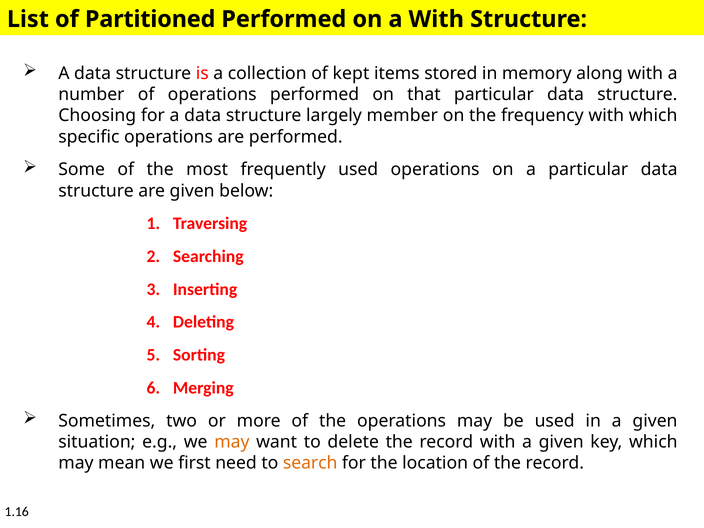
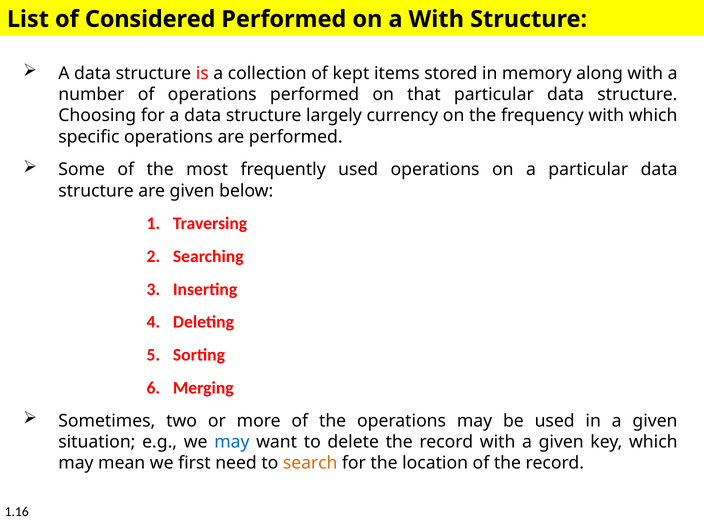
Partitioned: Partitioned -> Considered (150, 19)
member: member -> currency (402, 116)
may colour: orange -> blue (232, 442)
